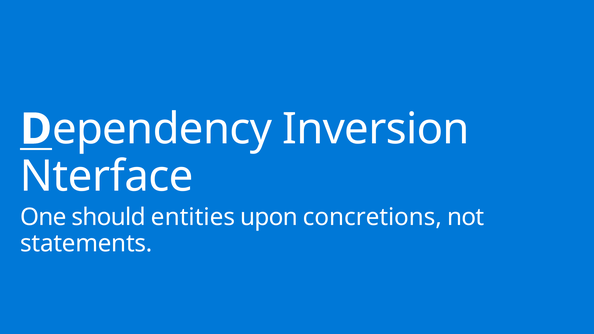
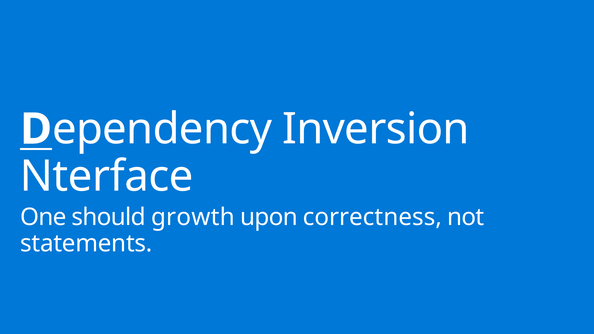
entities: entities -> growth (193, 217)
concretions: concretions -> correctness (372, 217)
